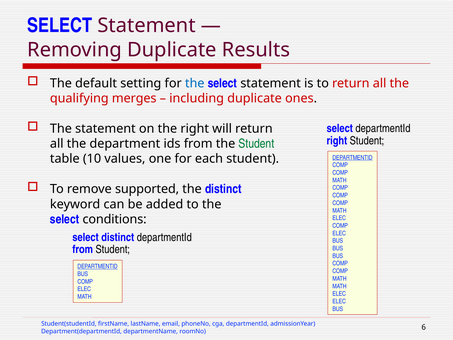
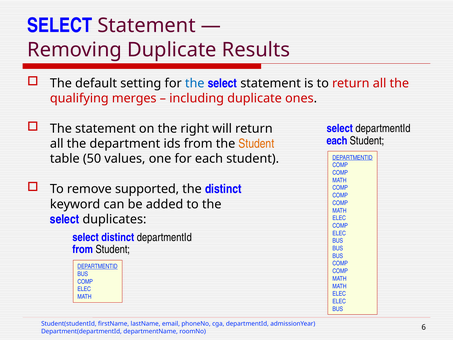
right: right -> each (337, 141)
Student colour: green -> orange (256, 144)
10: 10 -> 50 (92, 159)
conditions: conditions -> duplicates (114, 219)
